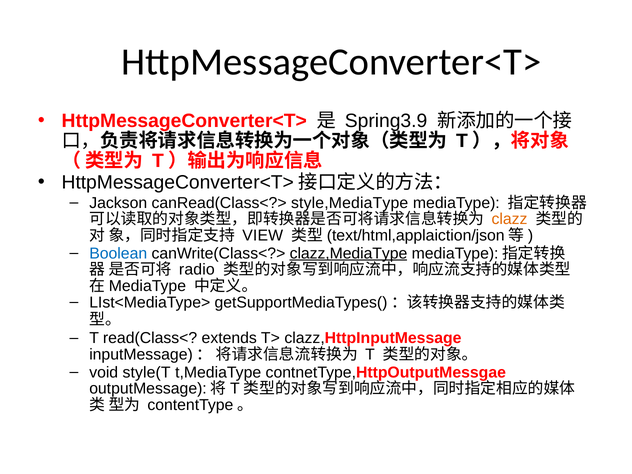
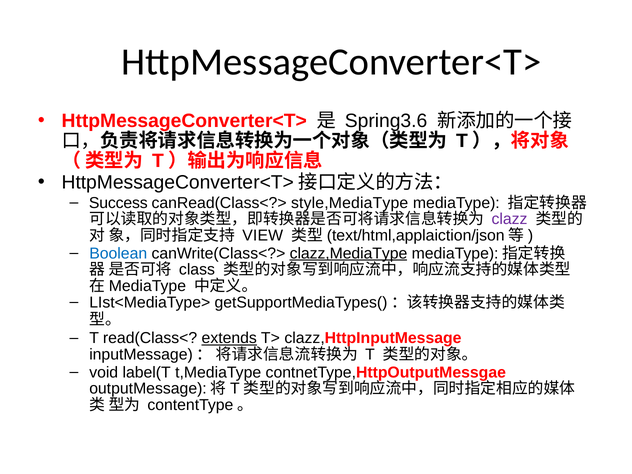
Spring3.9: Spring3.9 -> Spring3.6 (386, 121)
Jackson: Jackson -> Success (118, 203)
clazz colour: orange -> purple (509, 219)
radio: radio -> class (197, 270)
extends underline: none -> present (229, 338)
style(T: style(T -> label(T (147, 372)
